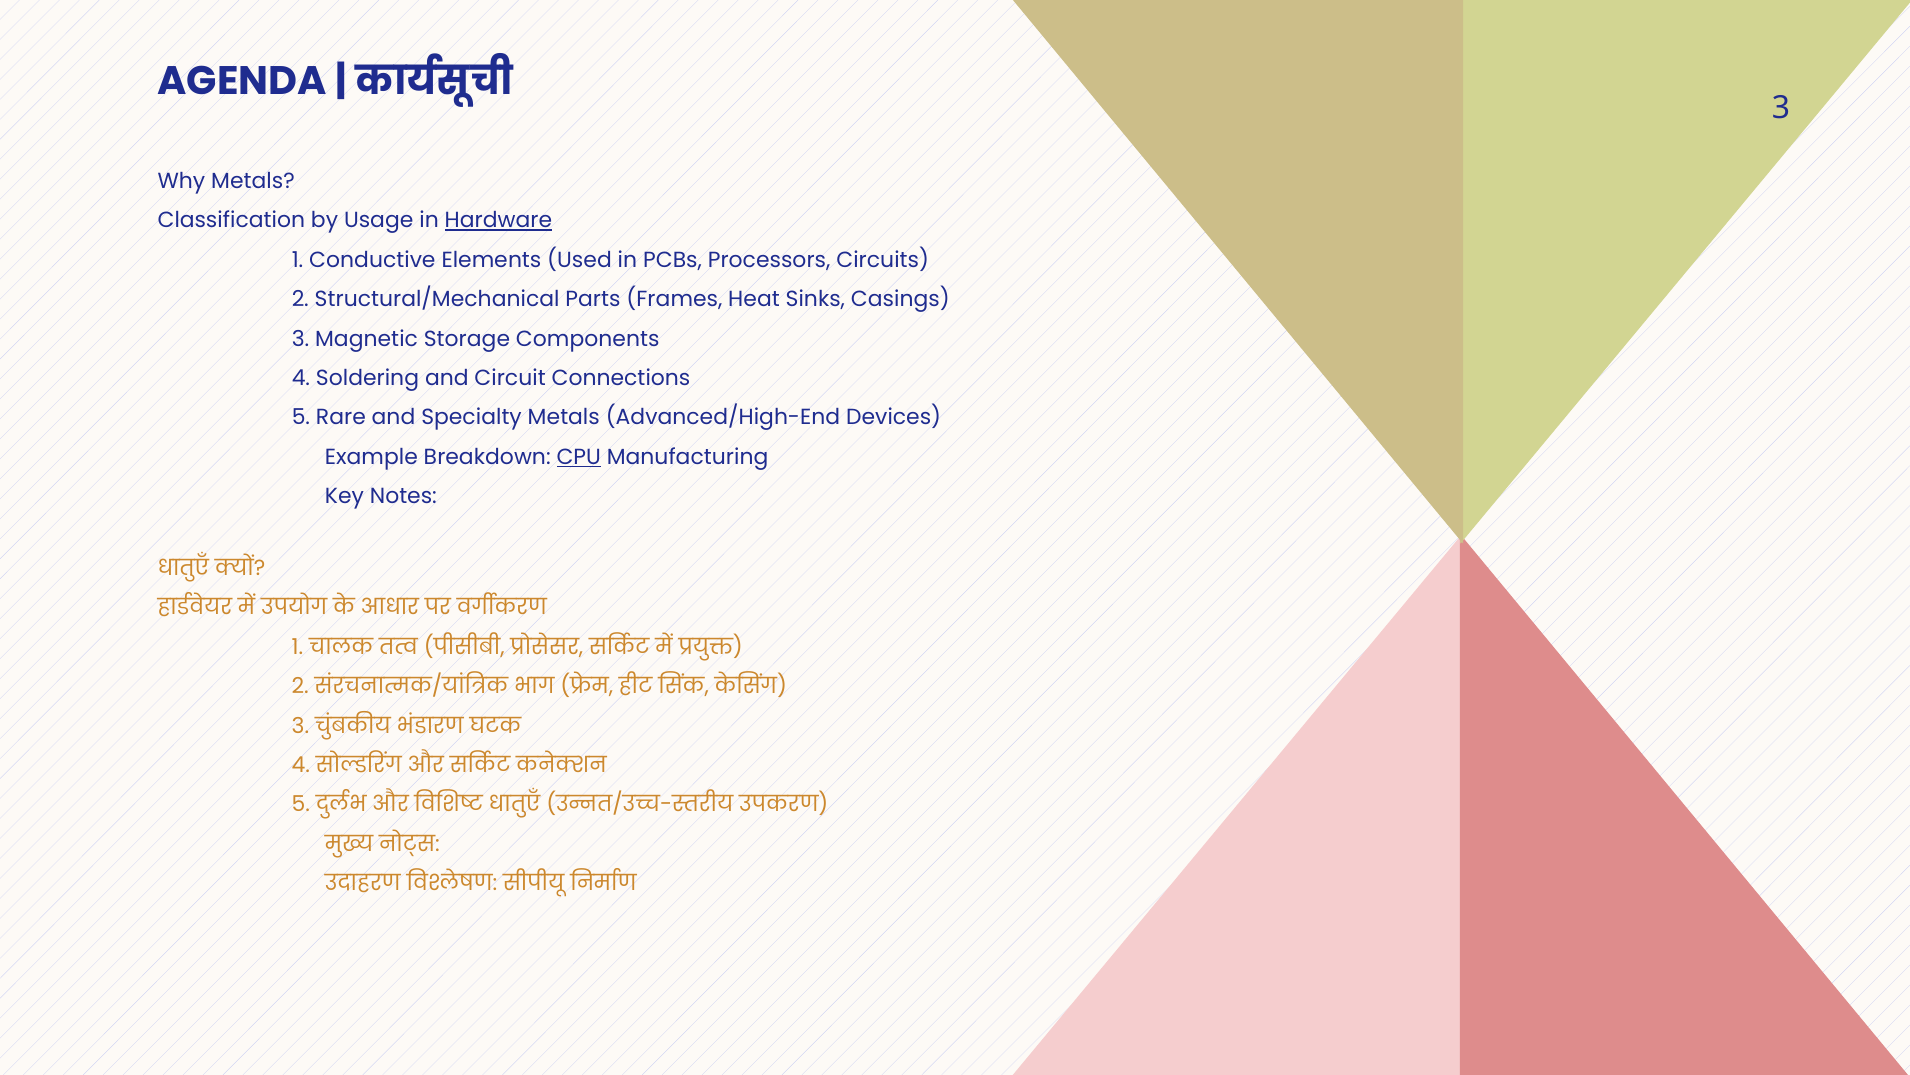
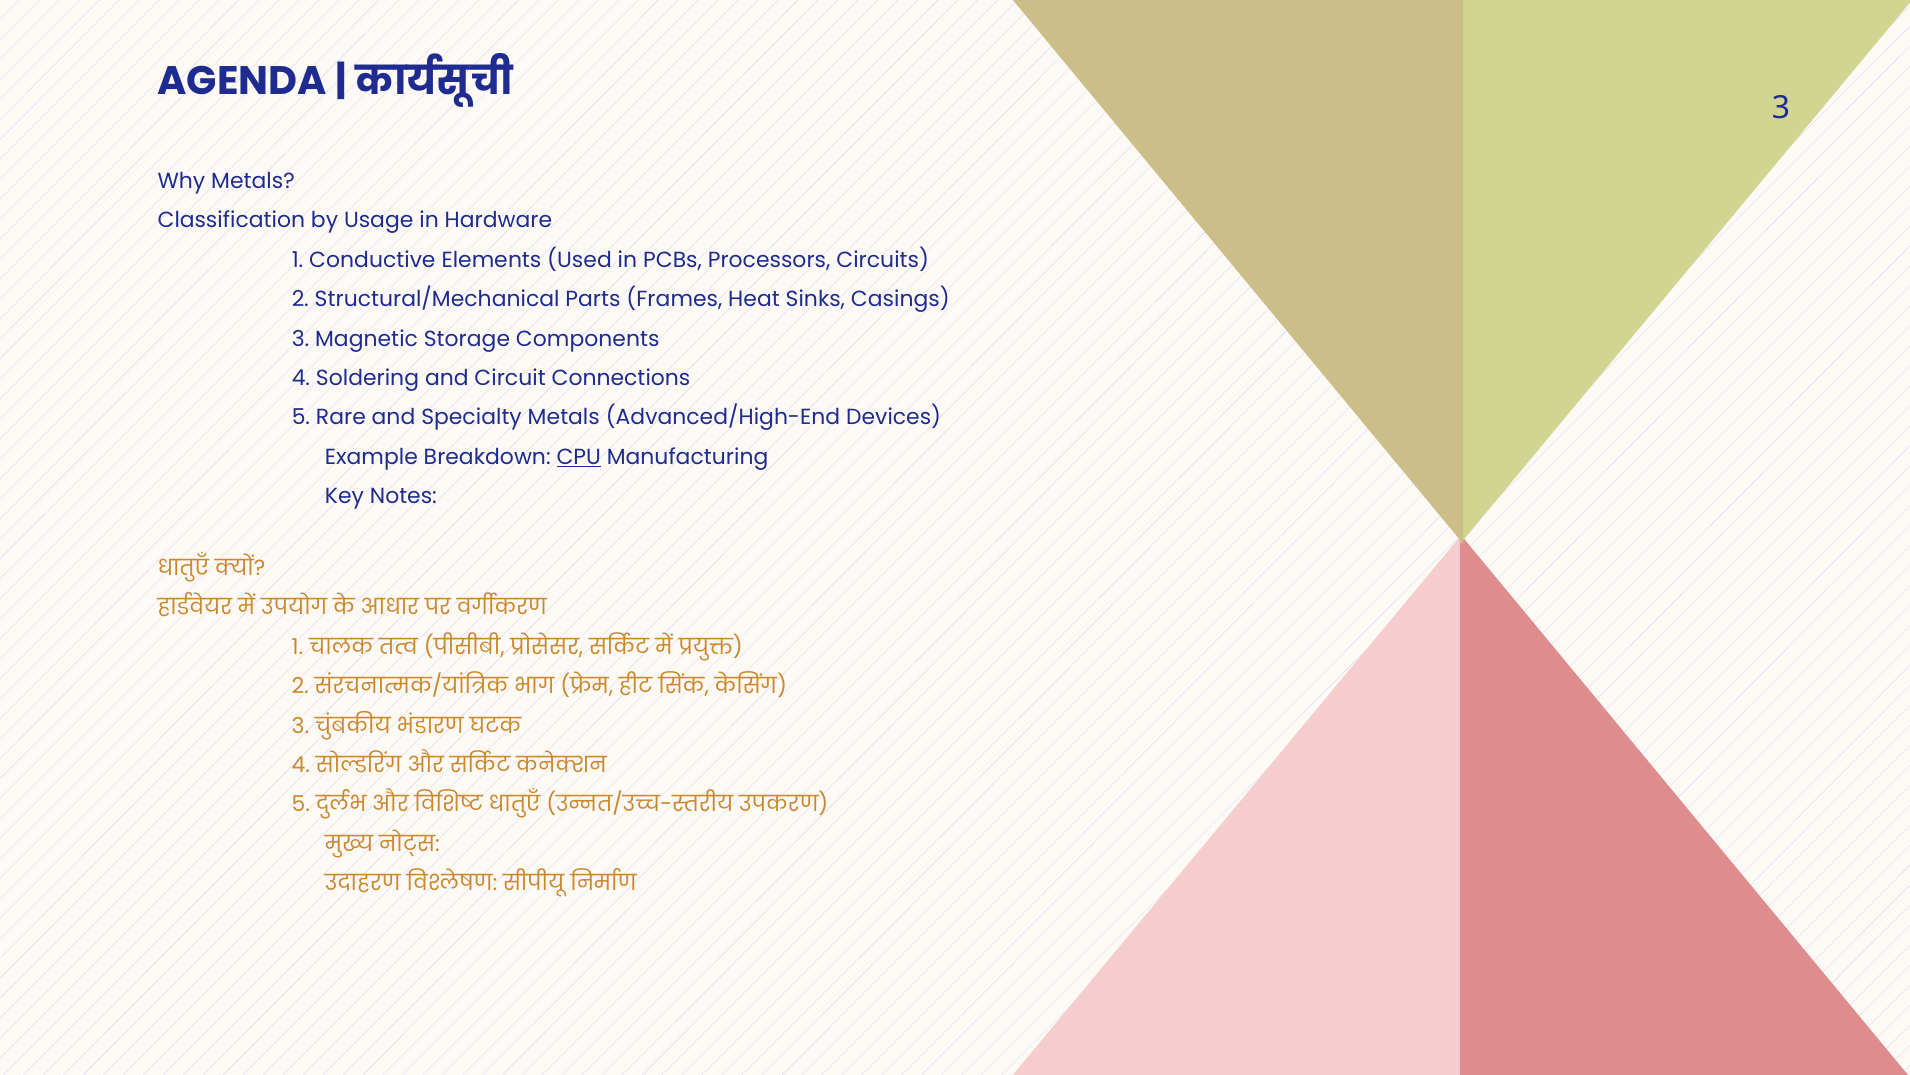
Hardware underline: present -> none (498, 220)
